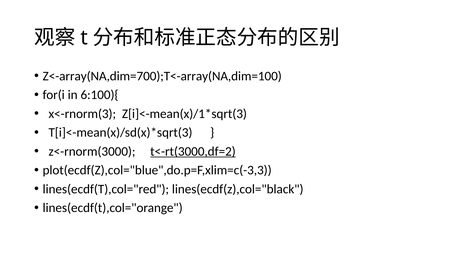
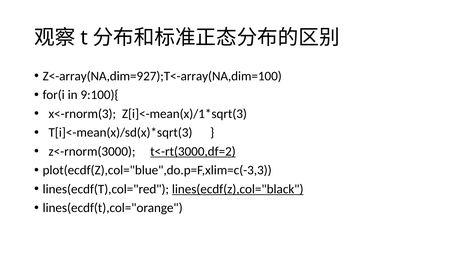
Z<-array(NA,dim=700);T<-array(NA,dim=100: Z<-array(NA,dim=700);T<-array(NA,dim=100 -> Z<-array(NA,dim=927);T<-array(NA,dim=100 (162, 76)
6:100){: 6:100){ -> 9:100){ (100, 95)
lines(ecdf(z),col="black underline: none -> present (238, 189)
